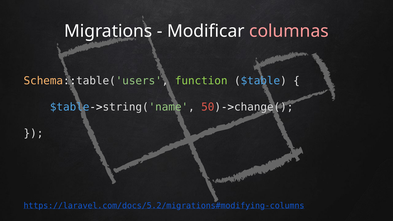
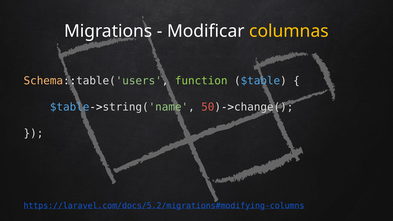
columnas colour: pink -> yellow (289, 31)
